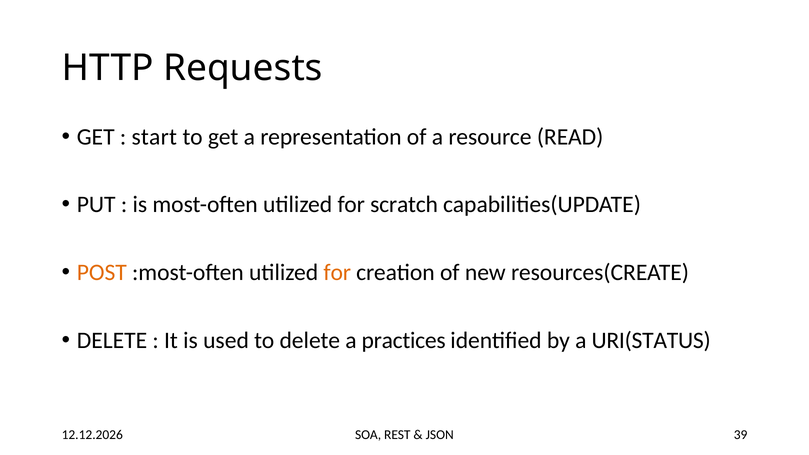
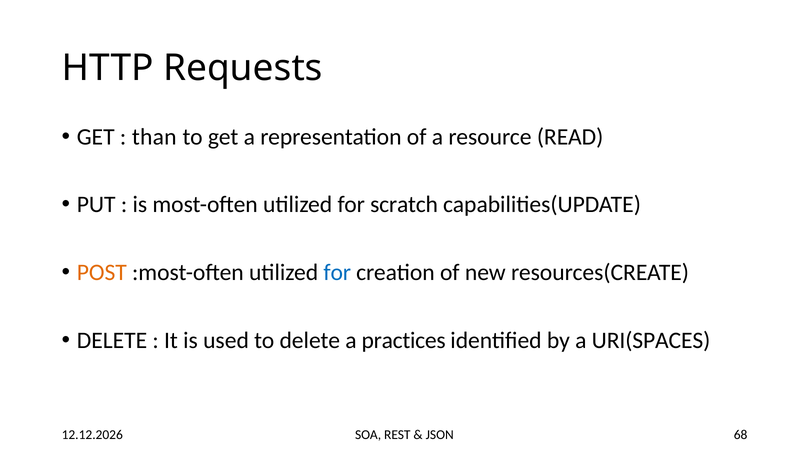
start: start -> than (154, 137)
for colour: orange -> blue (337, 272)
URI(STATUS: URI(STATUS -> URI(SPACES (651, 340)
39: 39 -> 68 (741, 435)
